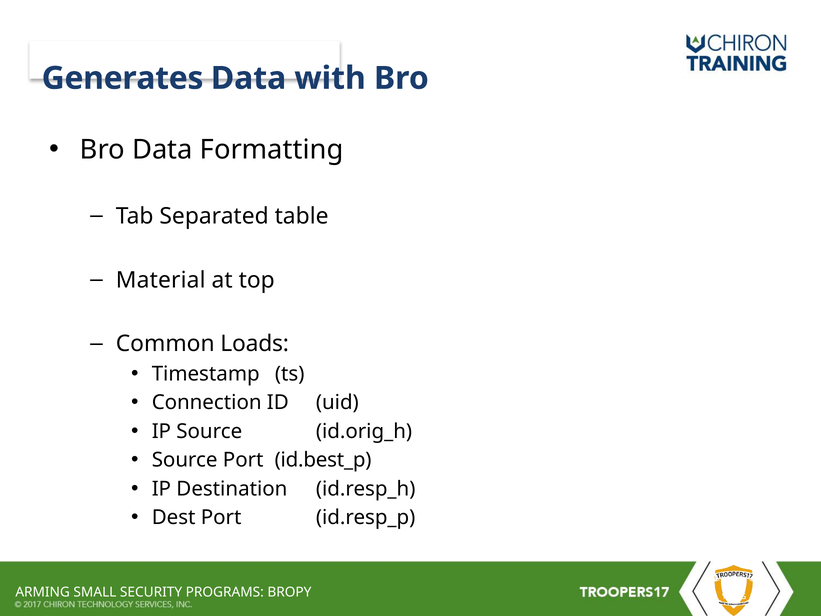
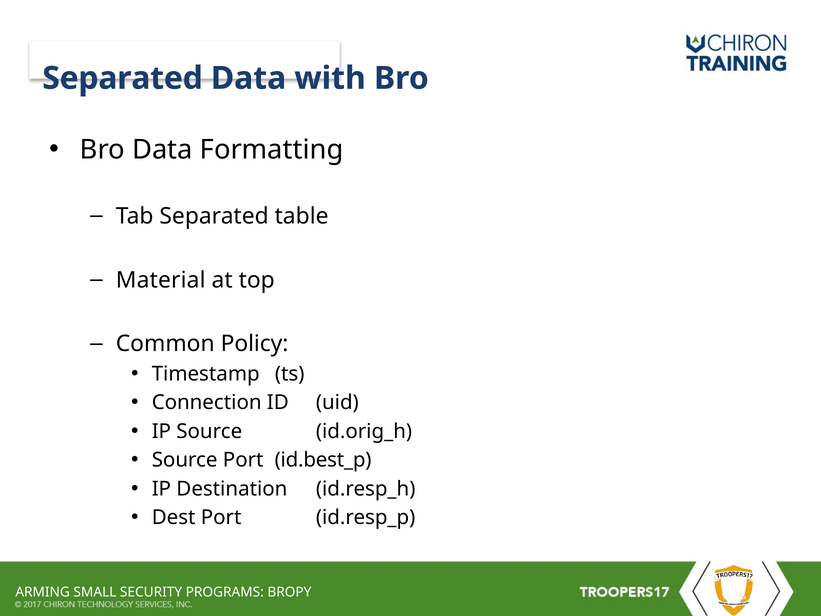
Generates: Generates -> Separated (123, 78)
Loads: Loads -> Policy (255, 344)
